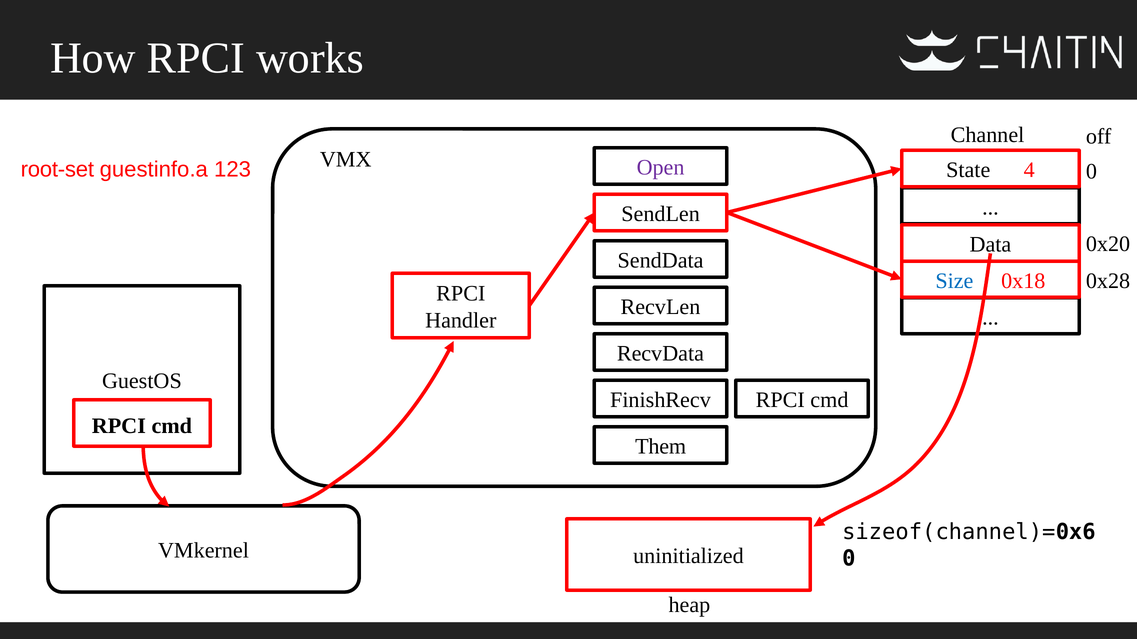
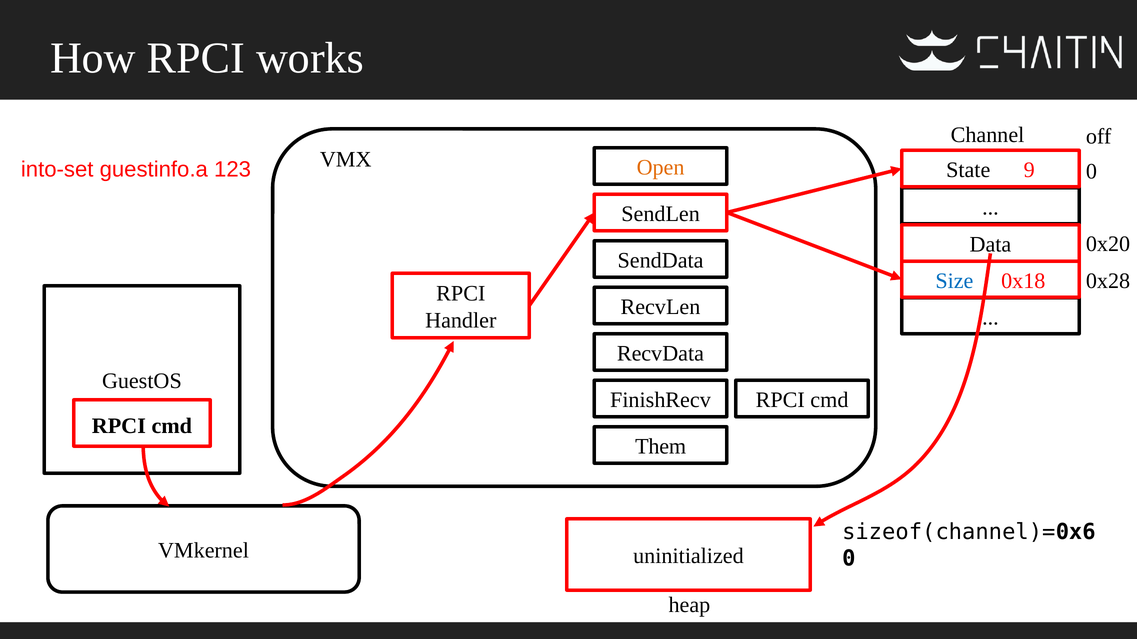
Open colour: purple -> orange (661, 168)
root-set: root-set -> into-set (57, 169)
4: 4 -> 9 (1029, 170)
